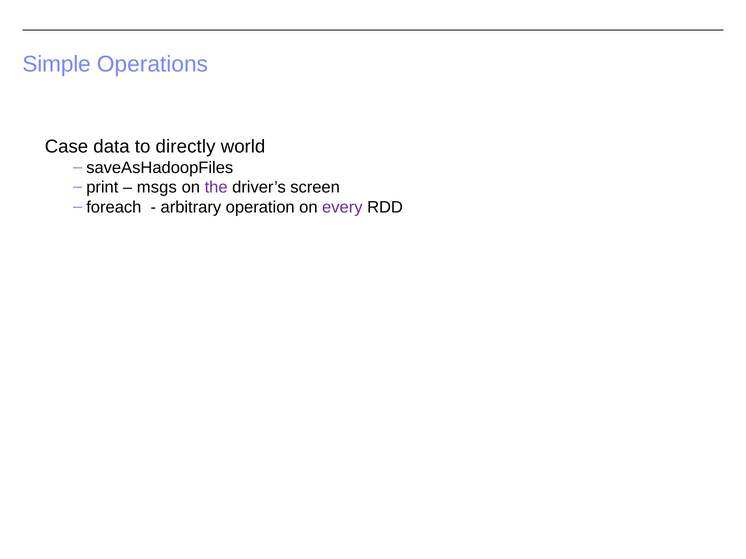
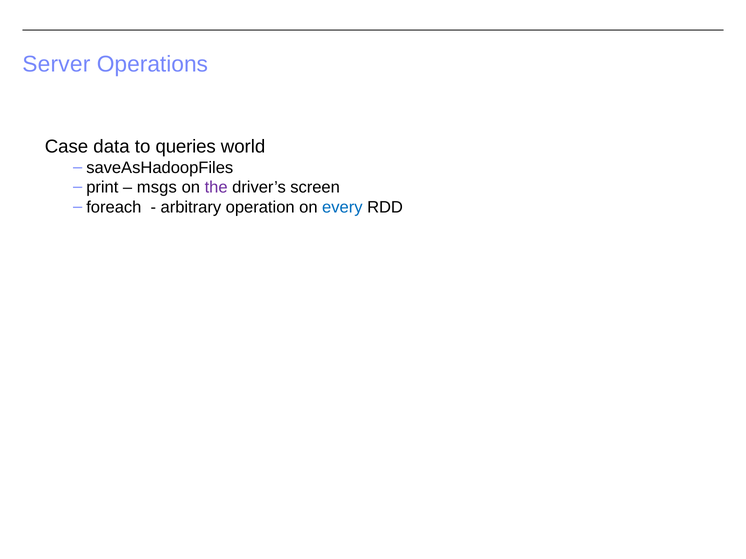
Simple: Simple -> Server (56, 64)
directly: directly -> queries (186, 147)
every colour: purple -> blue (342, 207)
